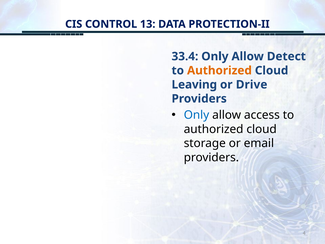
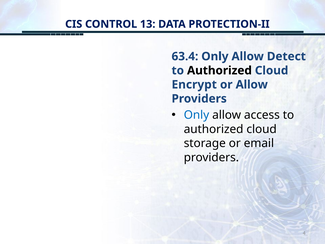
33.4: 33.4 -> 63.4 (185, 56)
Authorized colour: orange -> black (219, 70)
Leaving: Leaving -> Encrypt (194, 85)
or Drive: Drive -> Allow (252, 85)
